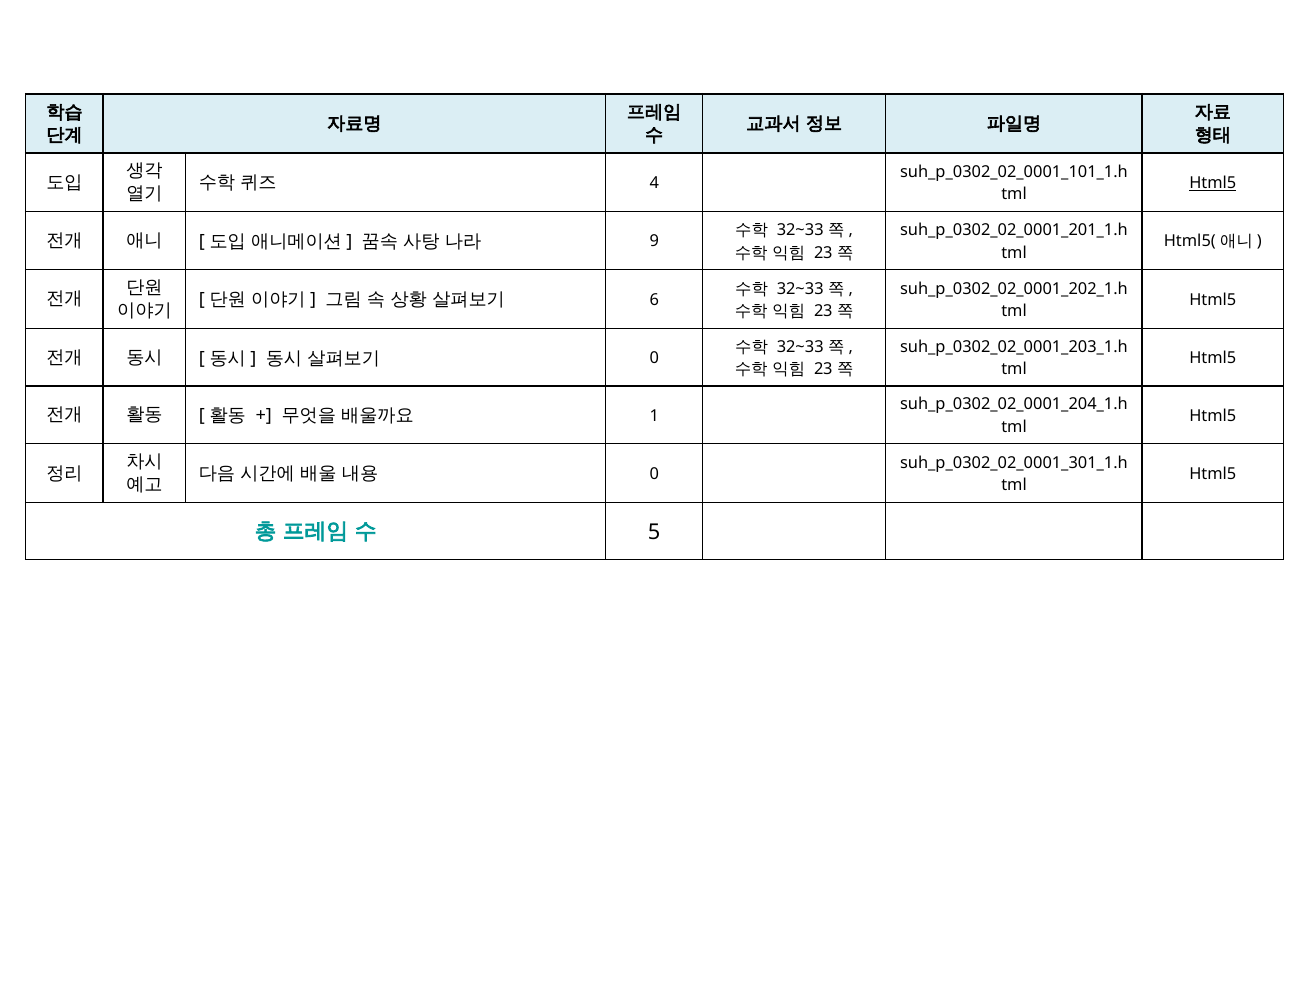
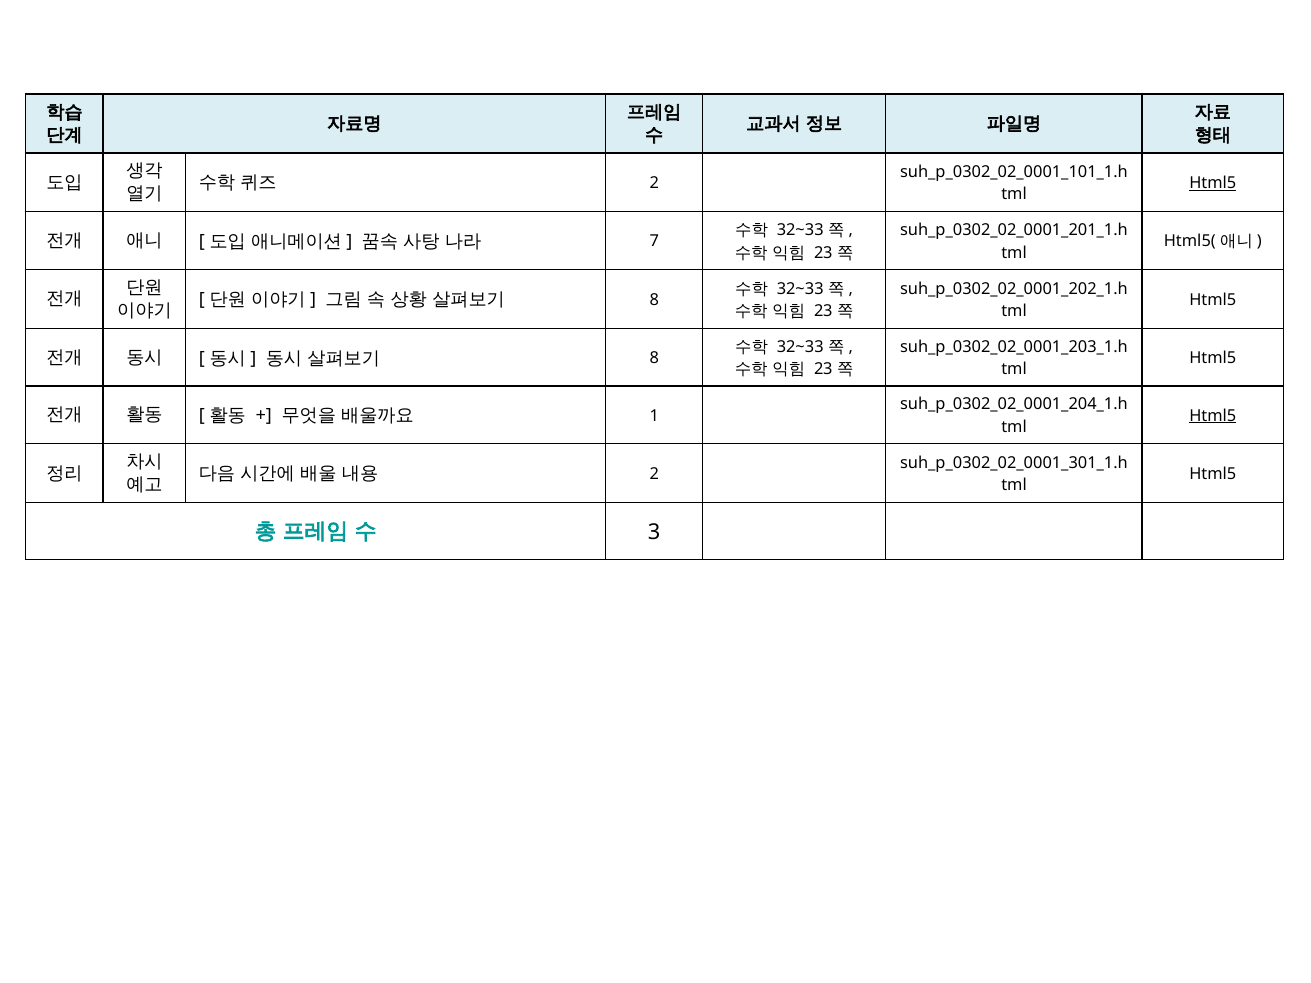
4: 4 -> 2 (654, 183)
9: 9 -> 7 (654, 242)
6: 6 -> 8 (654, 300)
0: 0 -> 8 (654, 358)
Html5 underline: none -> present (1213, 416)
0: 0 -> 2 (654, 474)
5: 5 -> 3 (654, 532)
